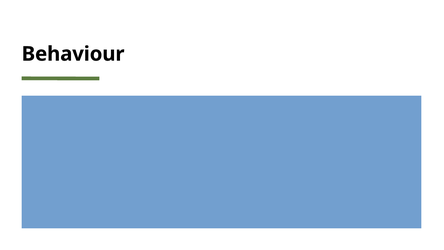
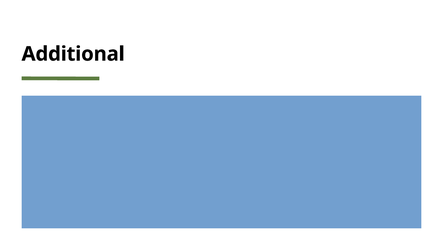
Behaviour: Behaviour -> Additional (73, 54)
